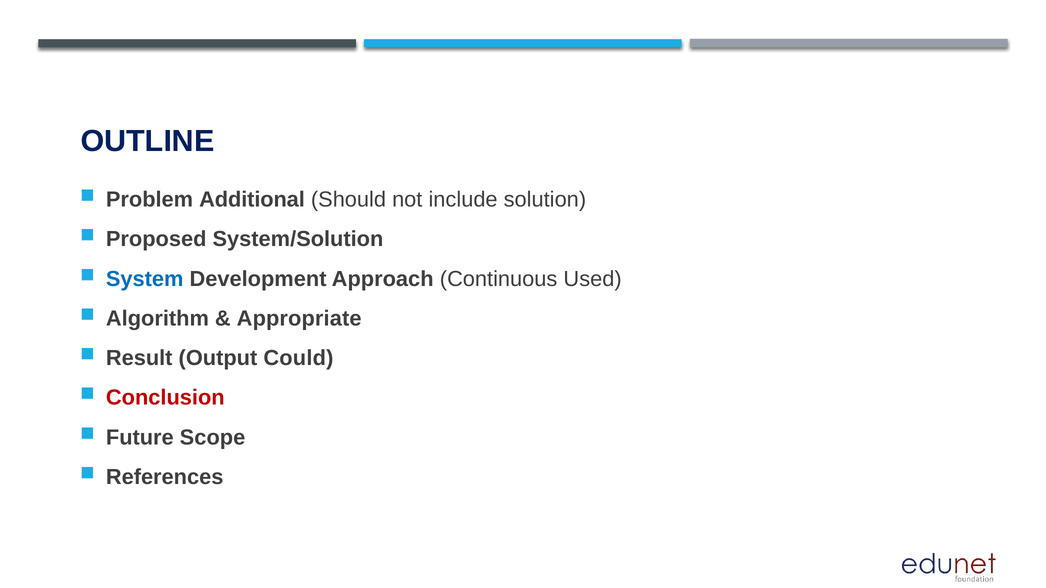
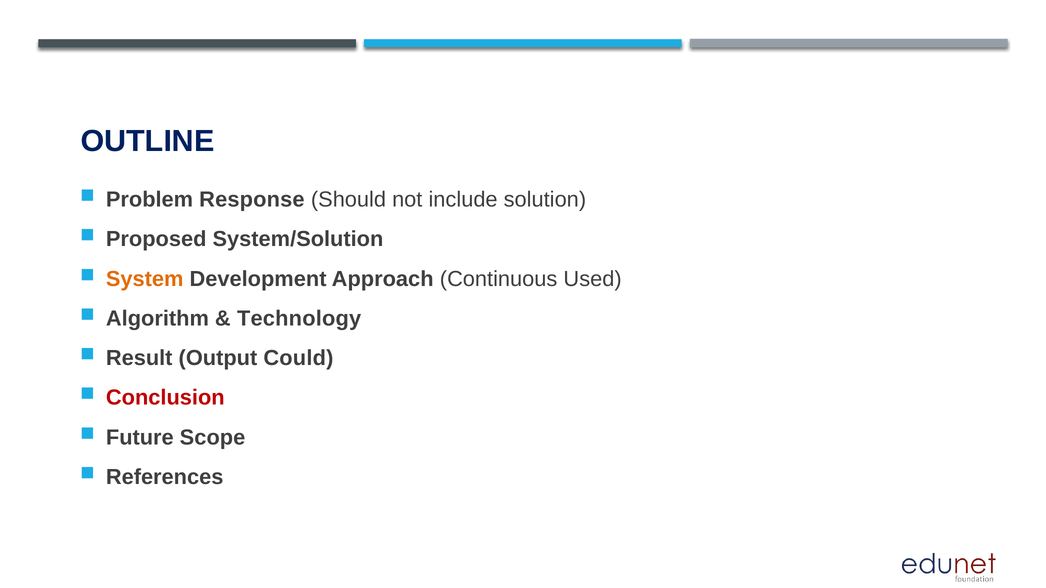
Additional: Additional -> Response (252, 200)
System colour: blue -> orange (145, 279)
Appropriate: Appropriate -> Technology (299, 319)
